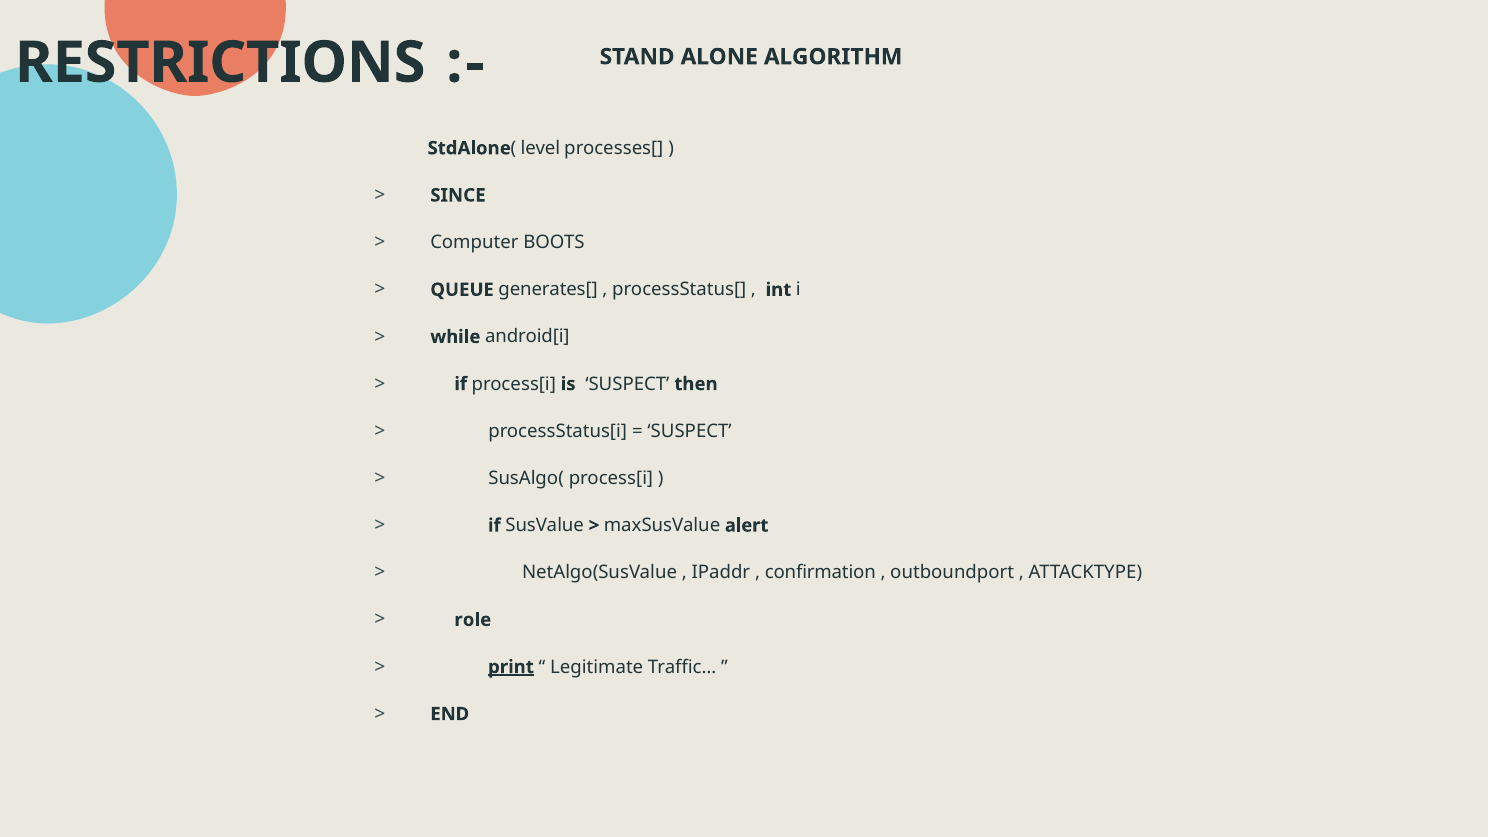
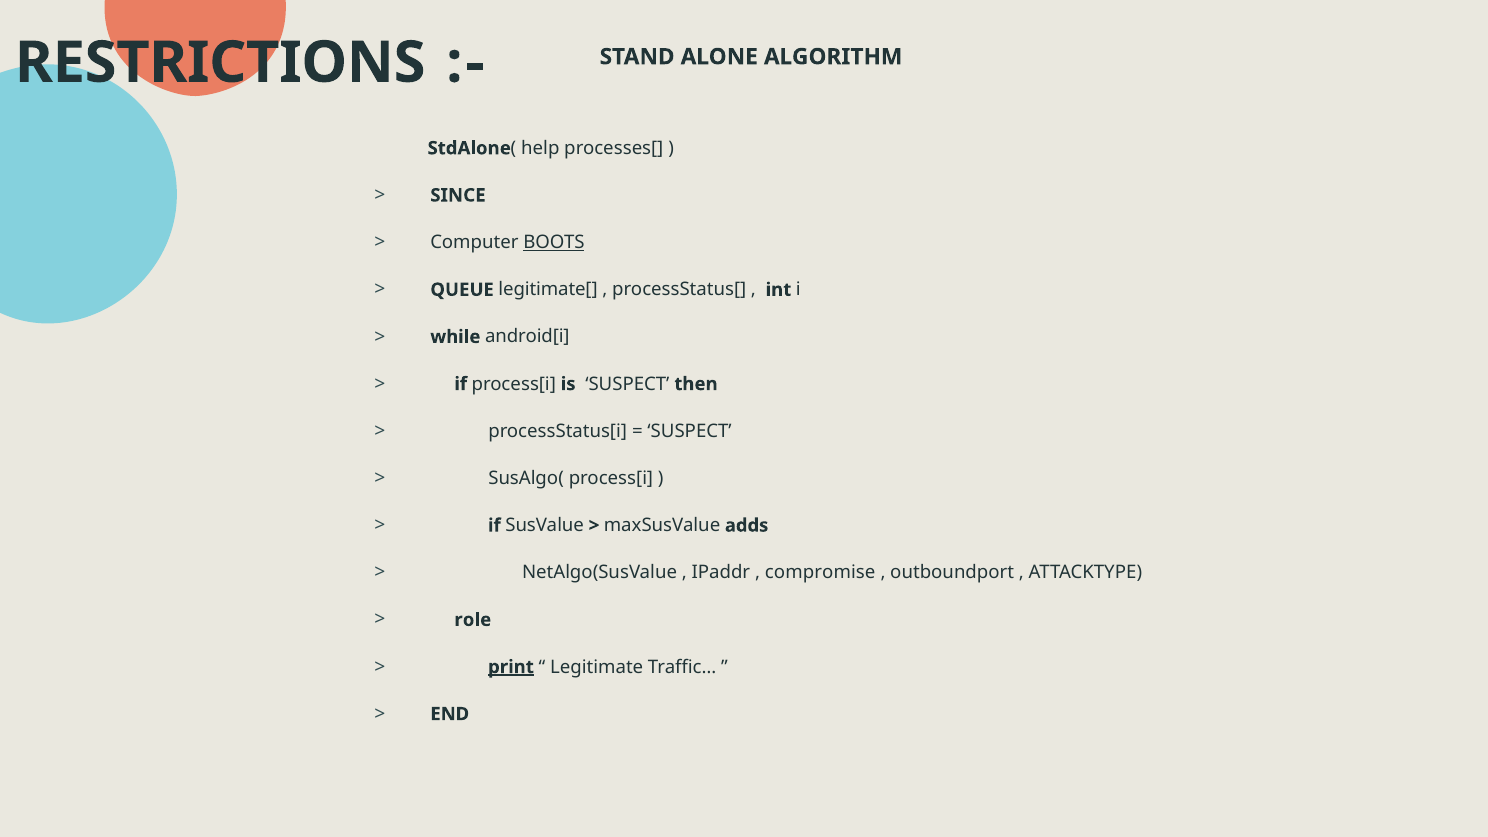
level: level -> help (540, 148)
BOOTS underline: none -> present (554, 243)
generates[: generates[ -> legitimate[ (548, 290)
alert: alert -> adds (747, 525)
confirmation: confirmation -> compromise (820, 573)
